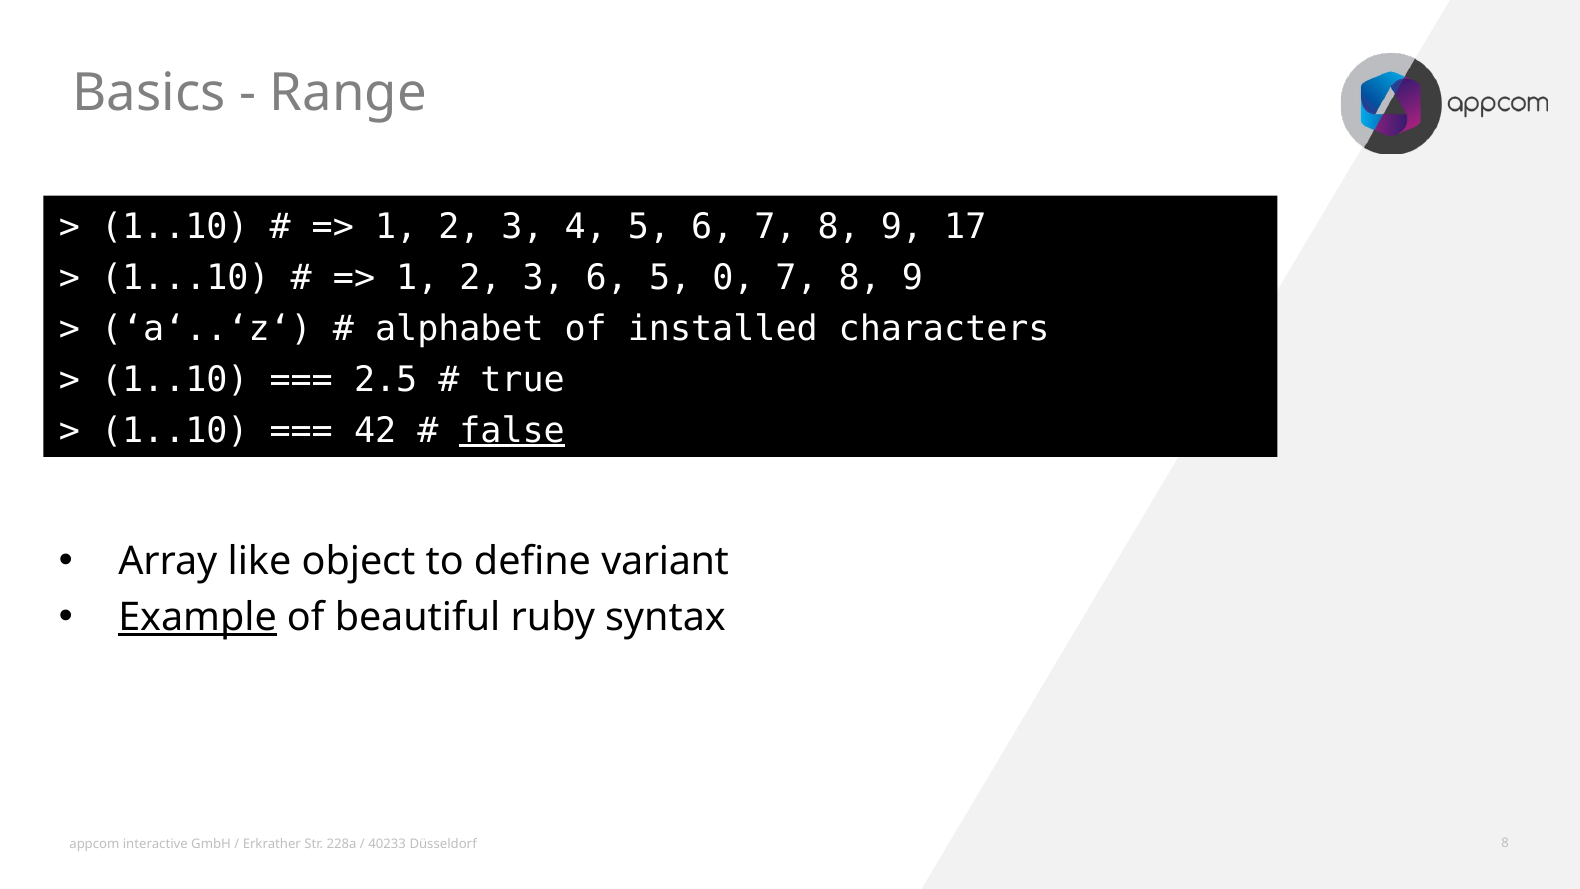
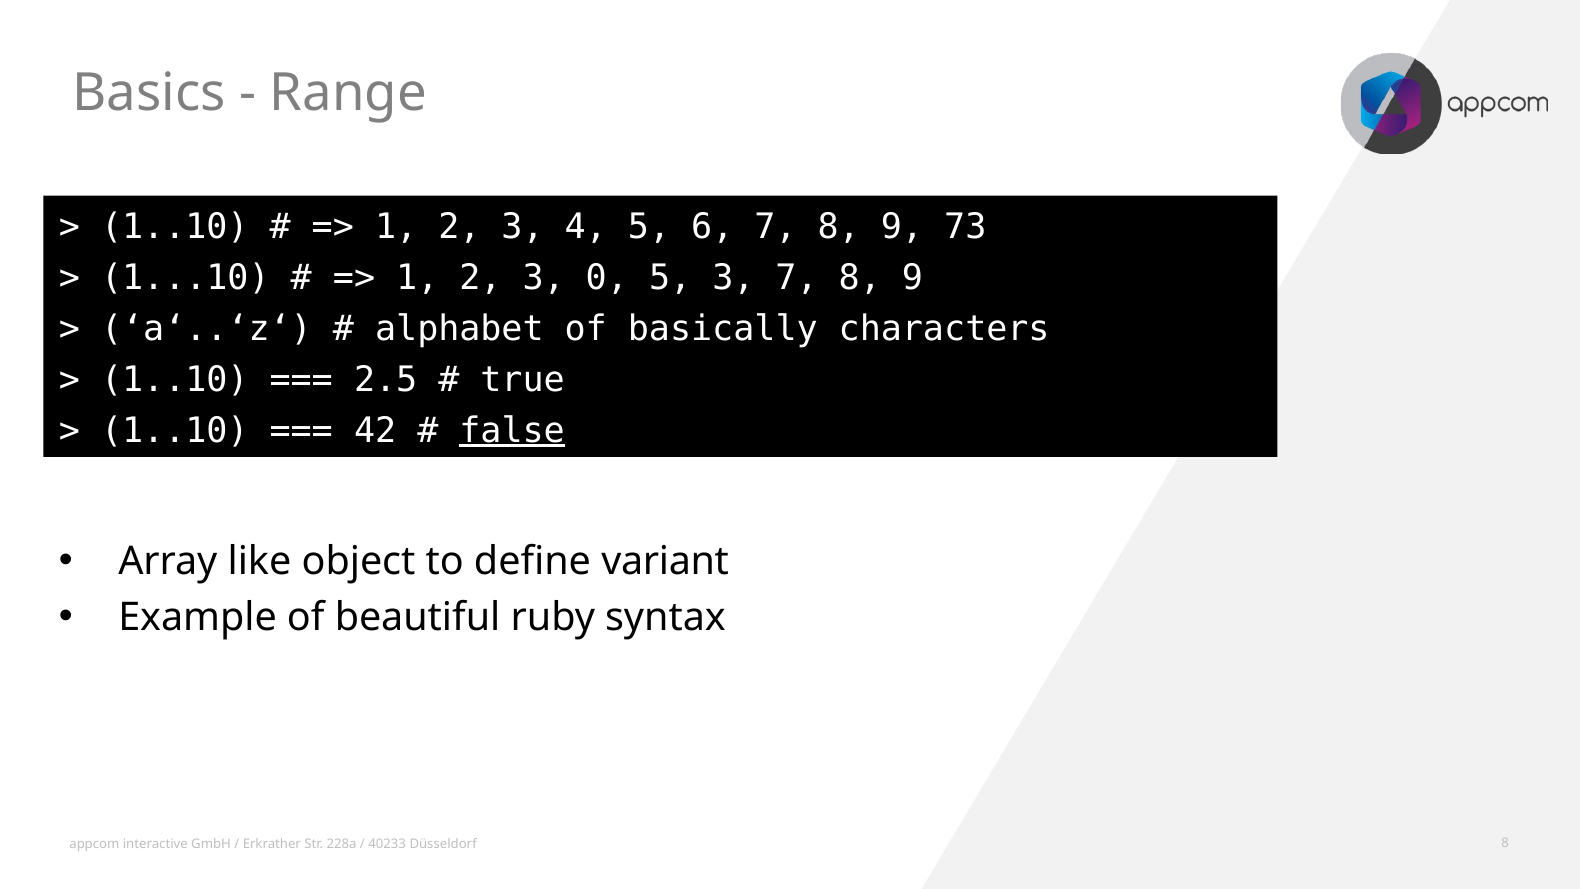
17: 17 -> 73 (965, 227)
3 6: 6 -> 0 (607, 278)
5 0: 0 -> 3 (733, 278)
installed: installed -> basically (723, 329)
Example underline: present -> none (198, 617)
